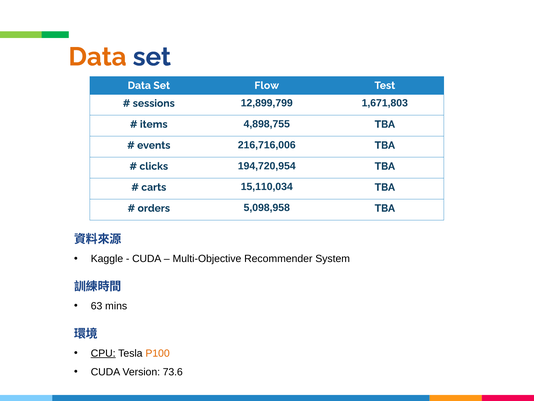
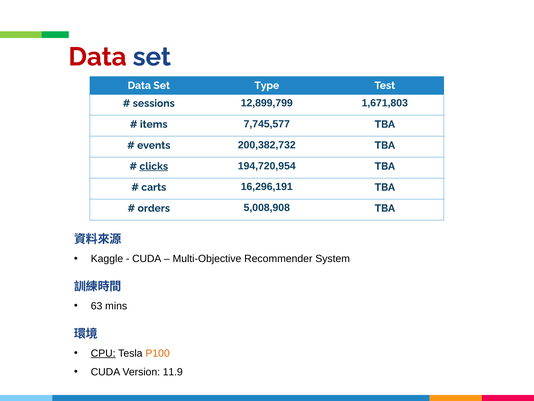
Data colour: orange -> red (97, 57)
Flow: Flow -> Type (267, 85)
4,898,755: 4,898,755 -> 7,745,577 (267, 124)
216,716,006: 216,716,006 -> 200,382,732 (267, 145)
clicks underline: none -> present (154, 166)
15,110,034: 15,110,034 -> 16,296,191 (267, 187)
5,098,958: 5,098,958 -> 5,008,908 (267, 208)
73.6: 73.6 -> 11.9 (173, 372)
